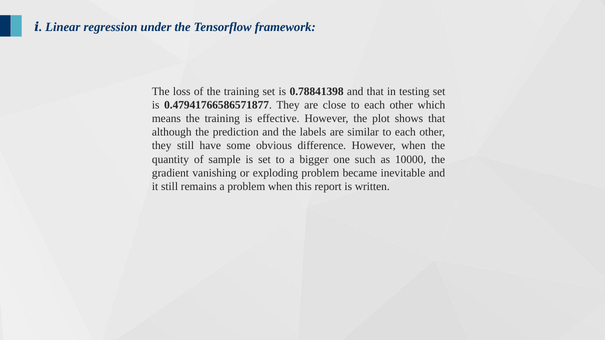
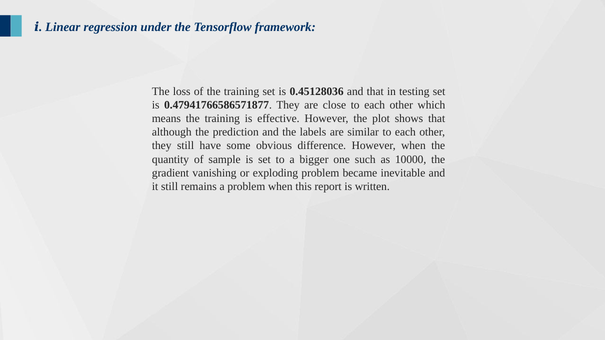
0.78841398: 0.78841398 -> 0.45128036 (317, 91)
